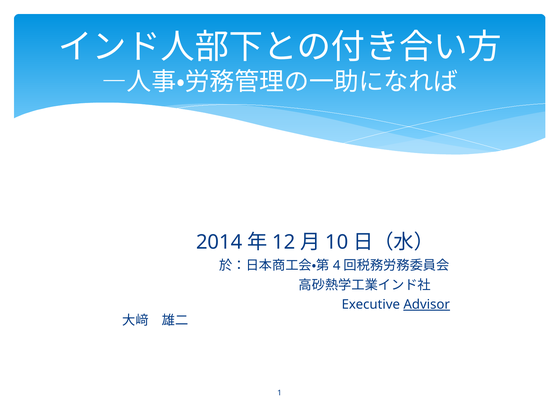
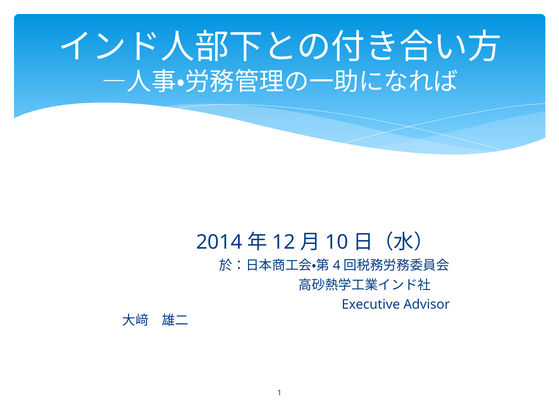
Advisor underline: present -> none (427, 305)
